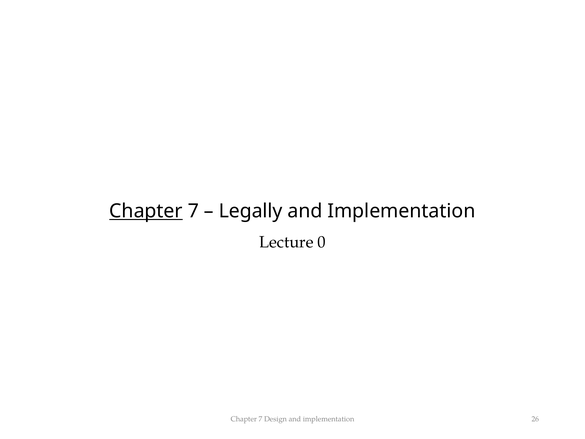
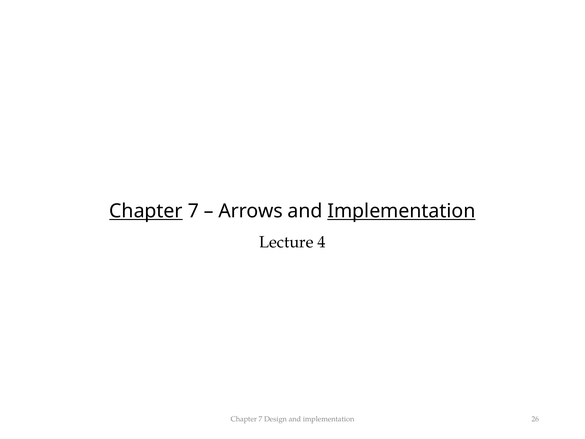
Legally: Legally -> Arrows (251, 211)
Implementation underline: none -> present (401, 211)
0: 0 -> 4 (322, 242)
